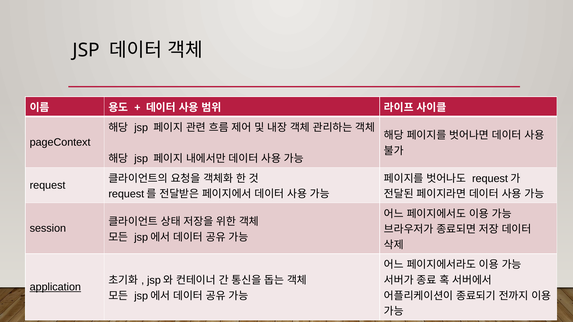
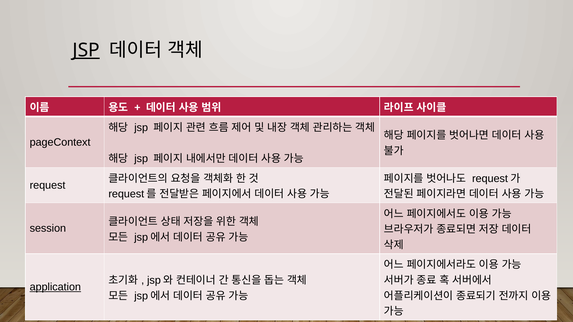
JSP underline: none -> present (86, 50)
